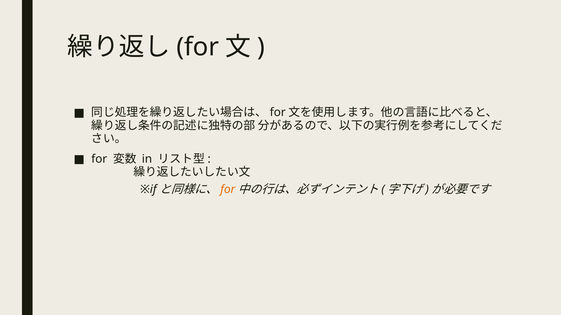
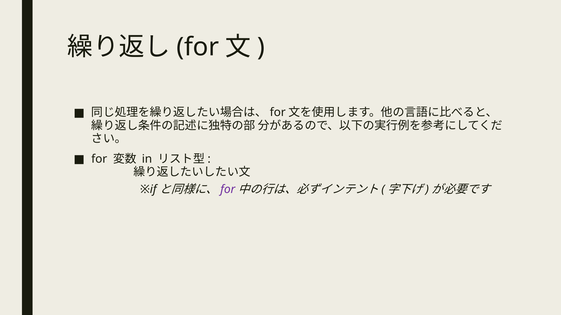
for colour: orange -> purple (228, 190)
